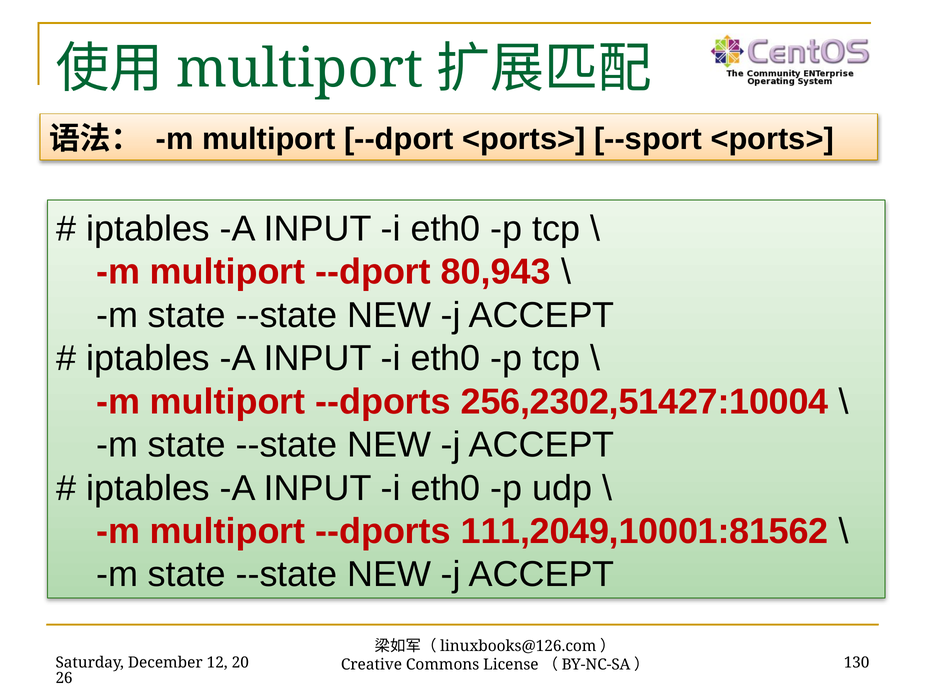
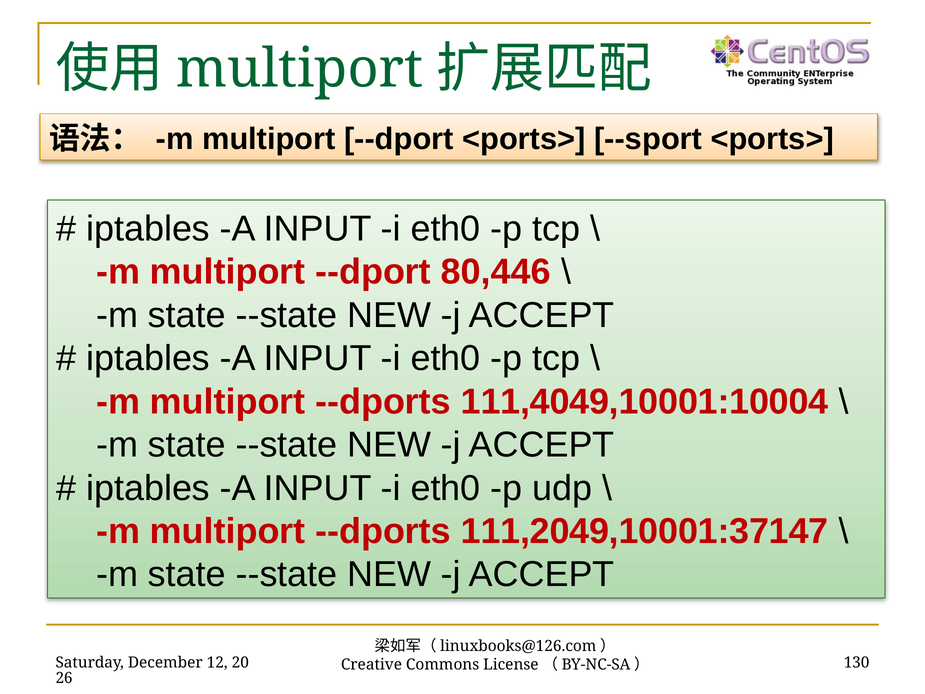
80,943: 80,943 -> 80,446 (496, 272)
256,2302,51427:10004: 256,2302,51427:10004 -> 111,4049,10001:10004 (645, 402)
111,2049,10001:81562: 111,2049,10001:81562 -> 111,2049,10001:37147 (645, 531)
